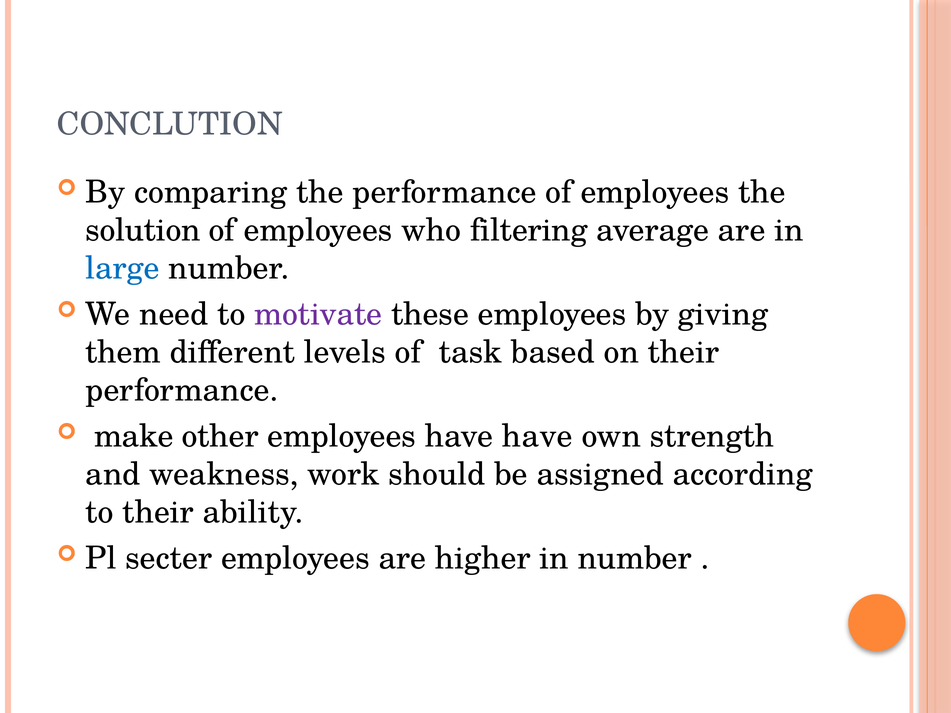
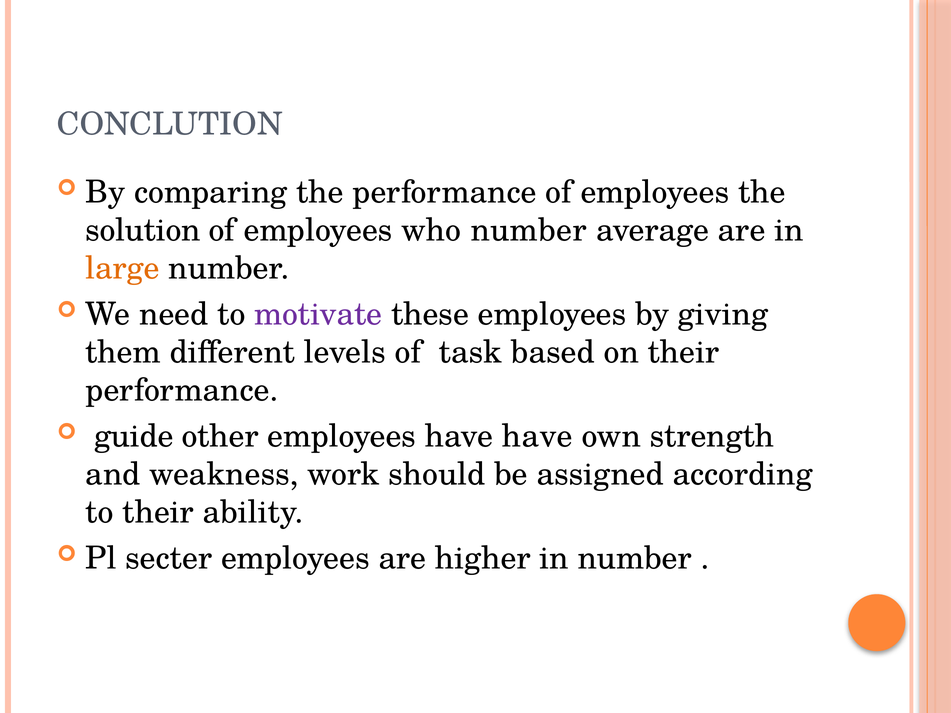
who filtering: filtering -> number (529, 230)
large colour: blue -> orange (123, 268)
make: make -> guide (134, 436)
